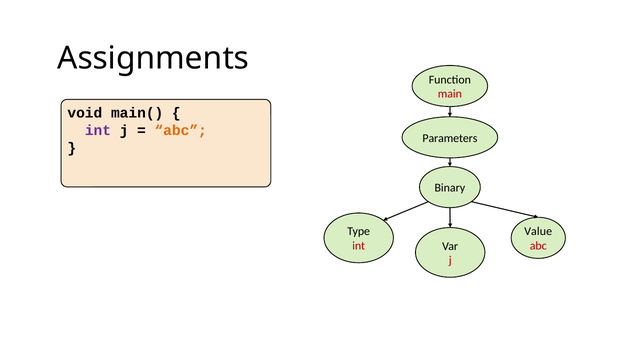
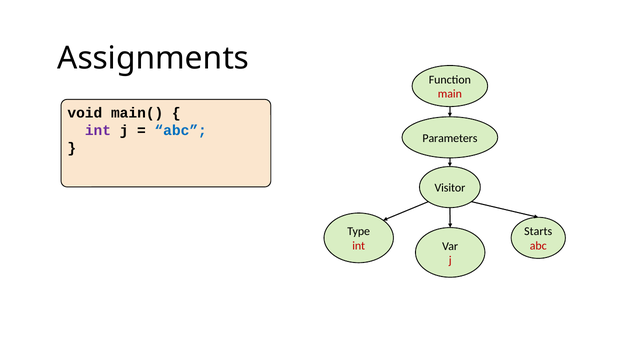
abc colour: orange -> blue (181, 131)
Binary: Binary -> Visitor (450, 188)
Value: Value -> Starts (538, 232)
